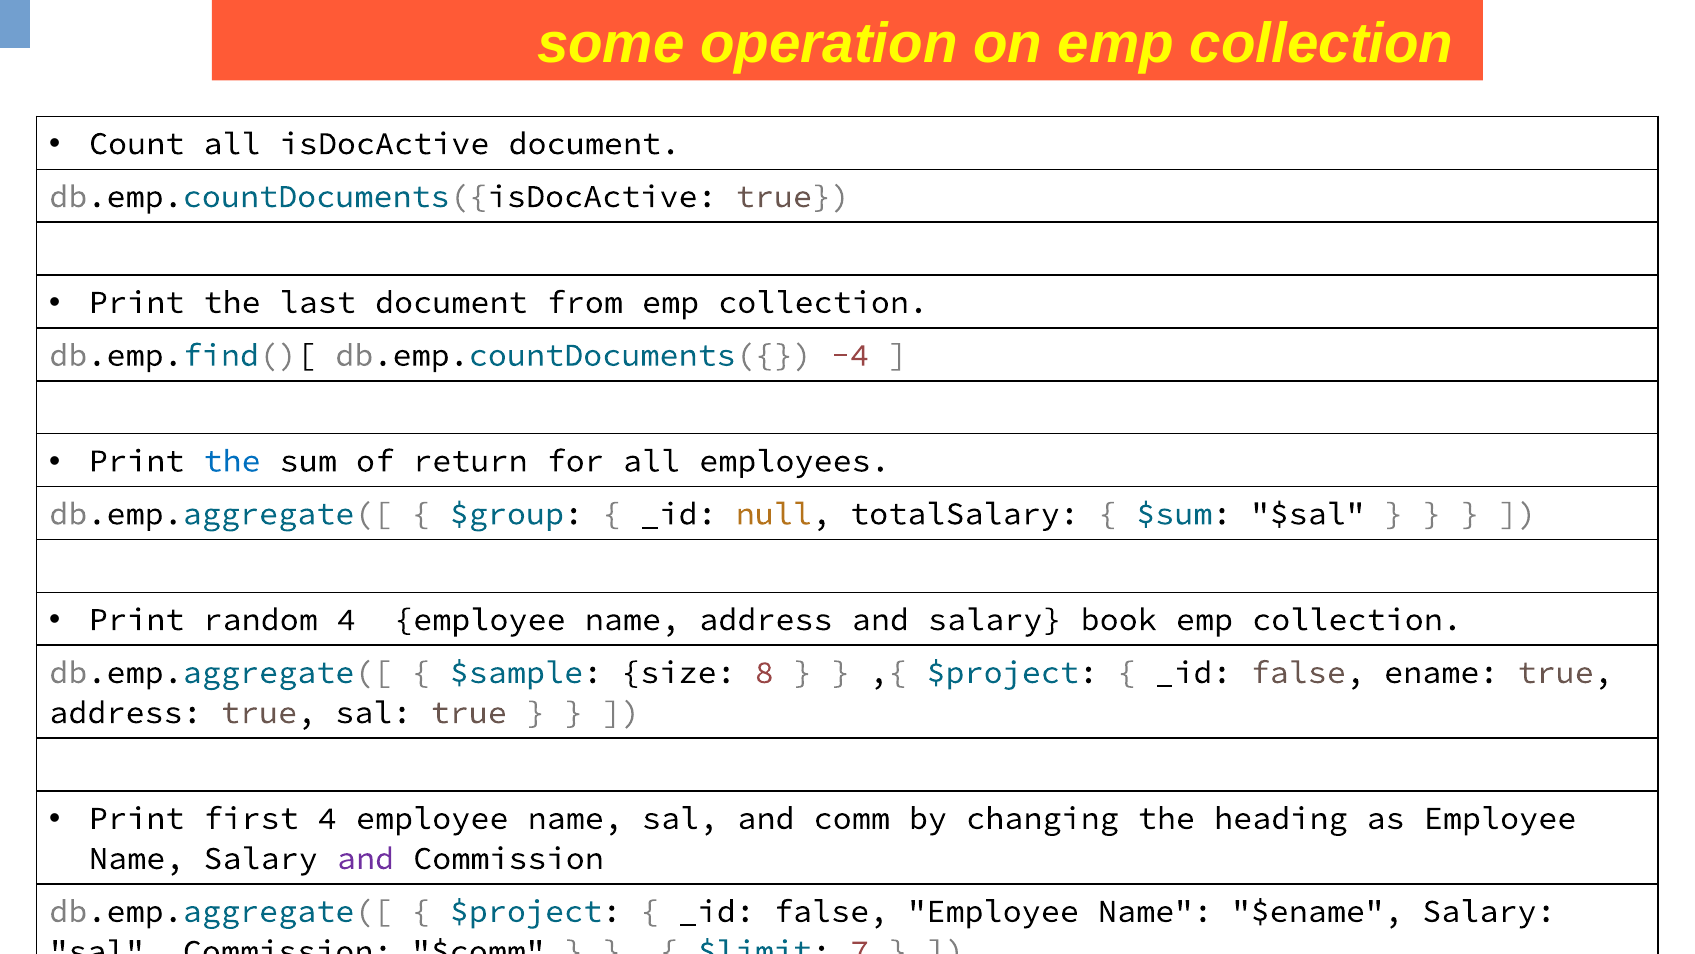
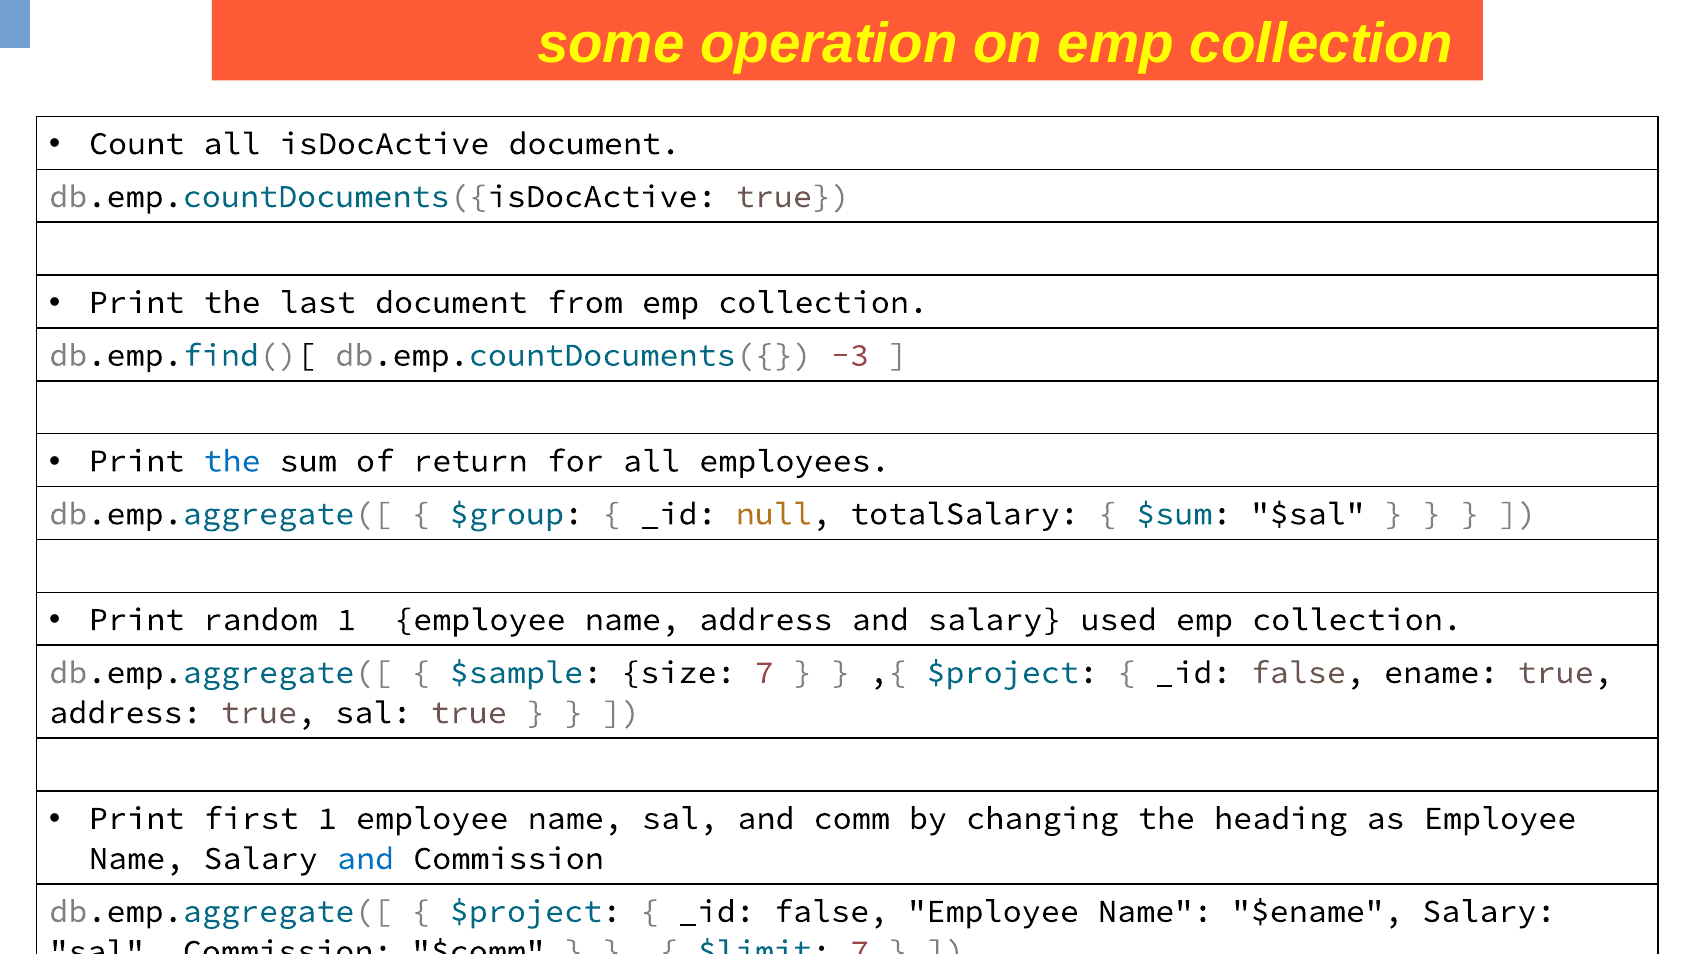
-4: -4 -> -3 (850, 355)
random 4: 4 -> 1 (346, 619)
book: book -> used (1119, 619)
size 8: 8 -> 7 (764, 672)
first 4: 4 -> 1 (327, 818)
and colour: purple -> blue (365, 858)
